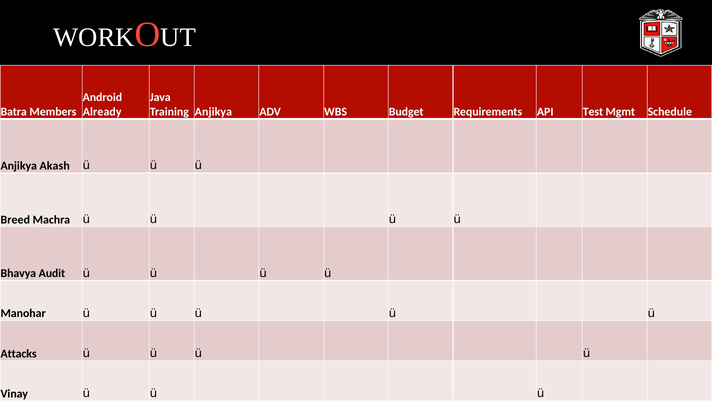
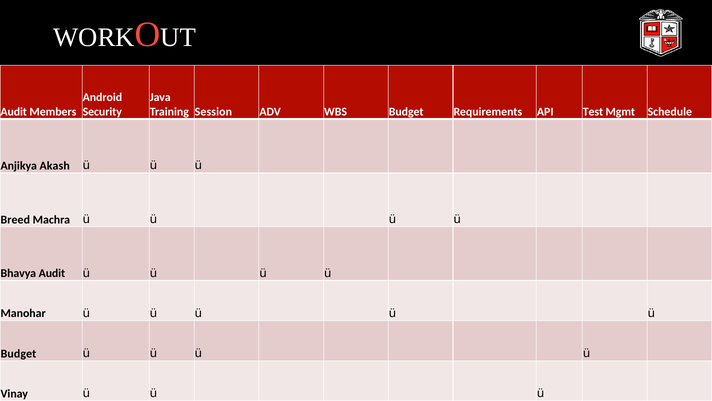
Batra: Batra -> Audit (14, 112)
Already: Already -> Security (102, 112)
Training Anjikya: Anjikya -> Session (213, 112)
Attacks: Attacks -> Budget (18, 353)
